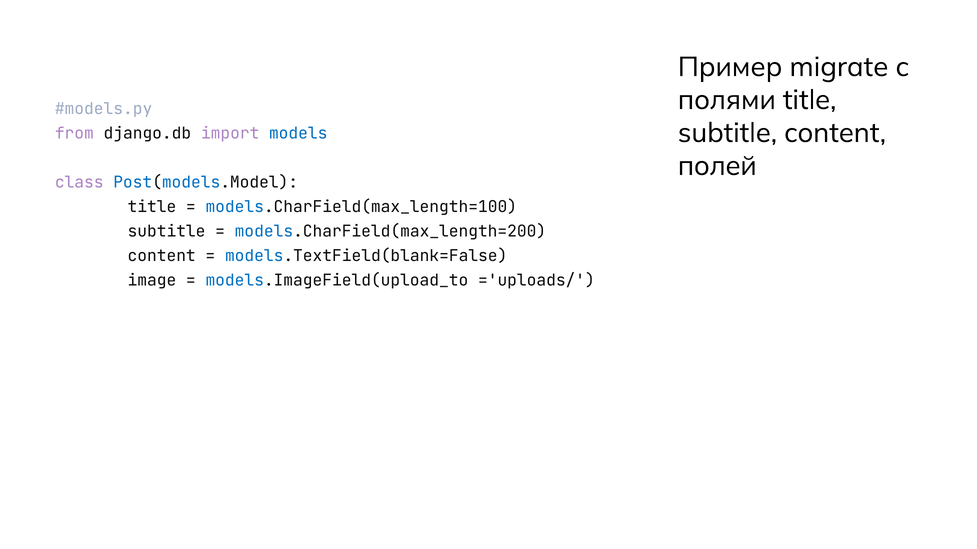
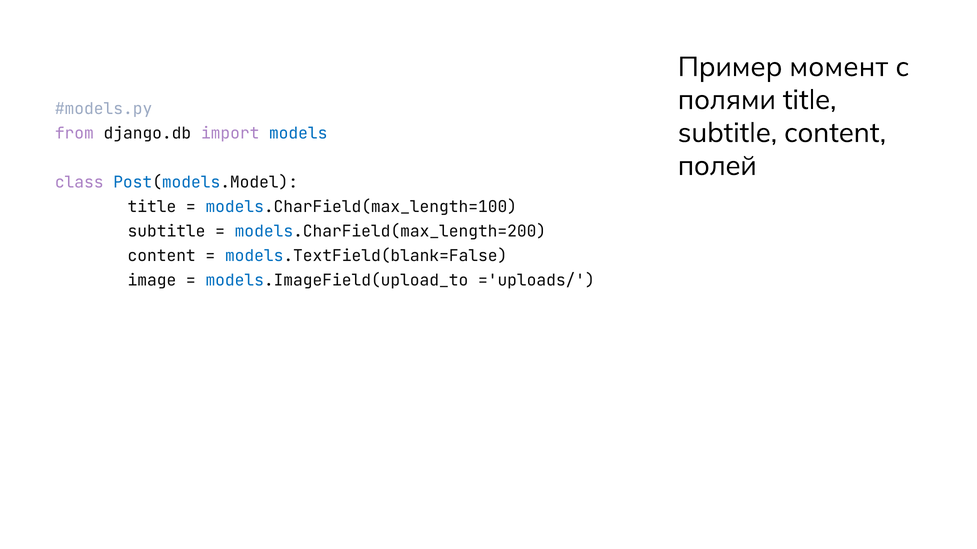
migrate: migrate -> момент (839, 67)
